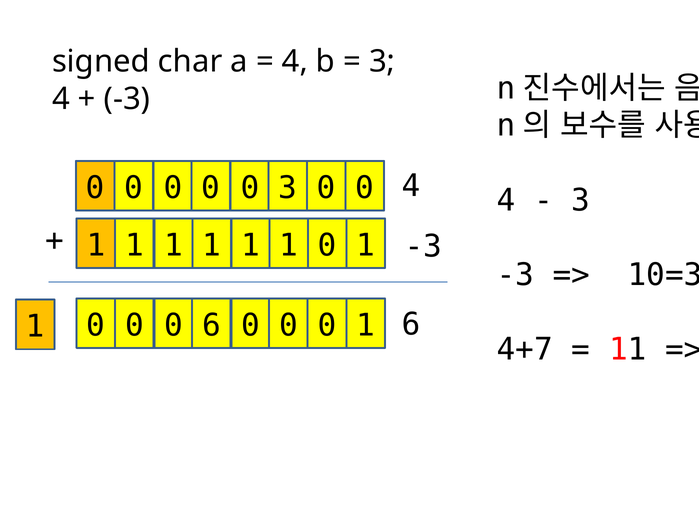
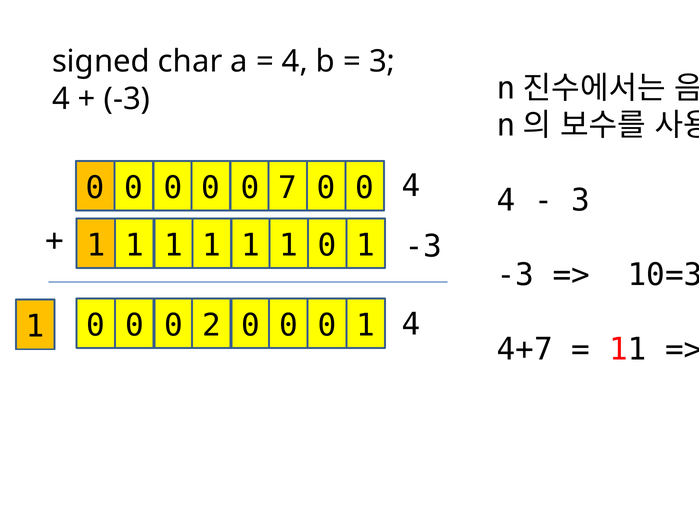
0 3: 3 -> 7 (288, 188)
0 6: 6 -> 2 (211, 325)
1 6: 6 -> 4 (411, 324)
